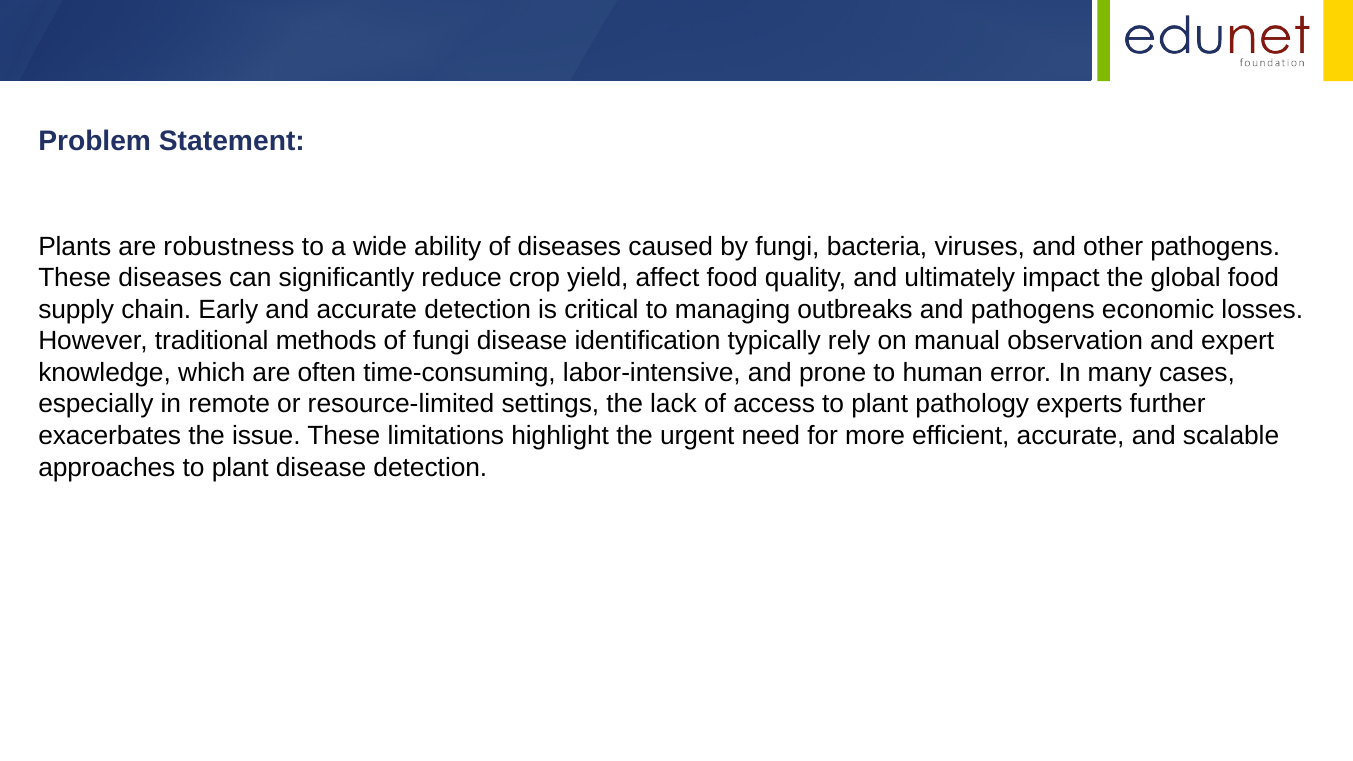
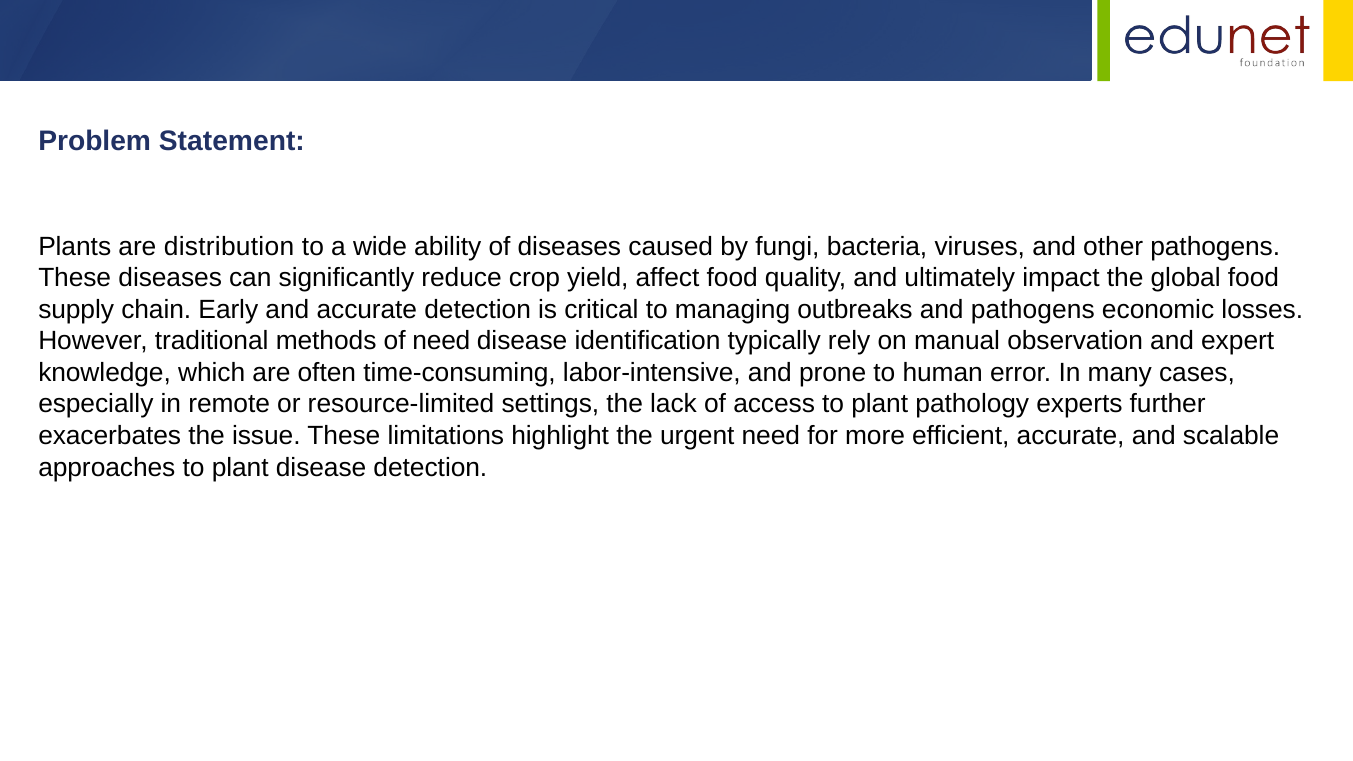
robustness: robustness -> distribution (229, 246)
of fungi: fungi -> need (441, 341)
